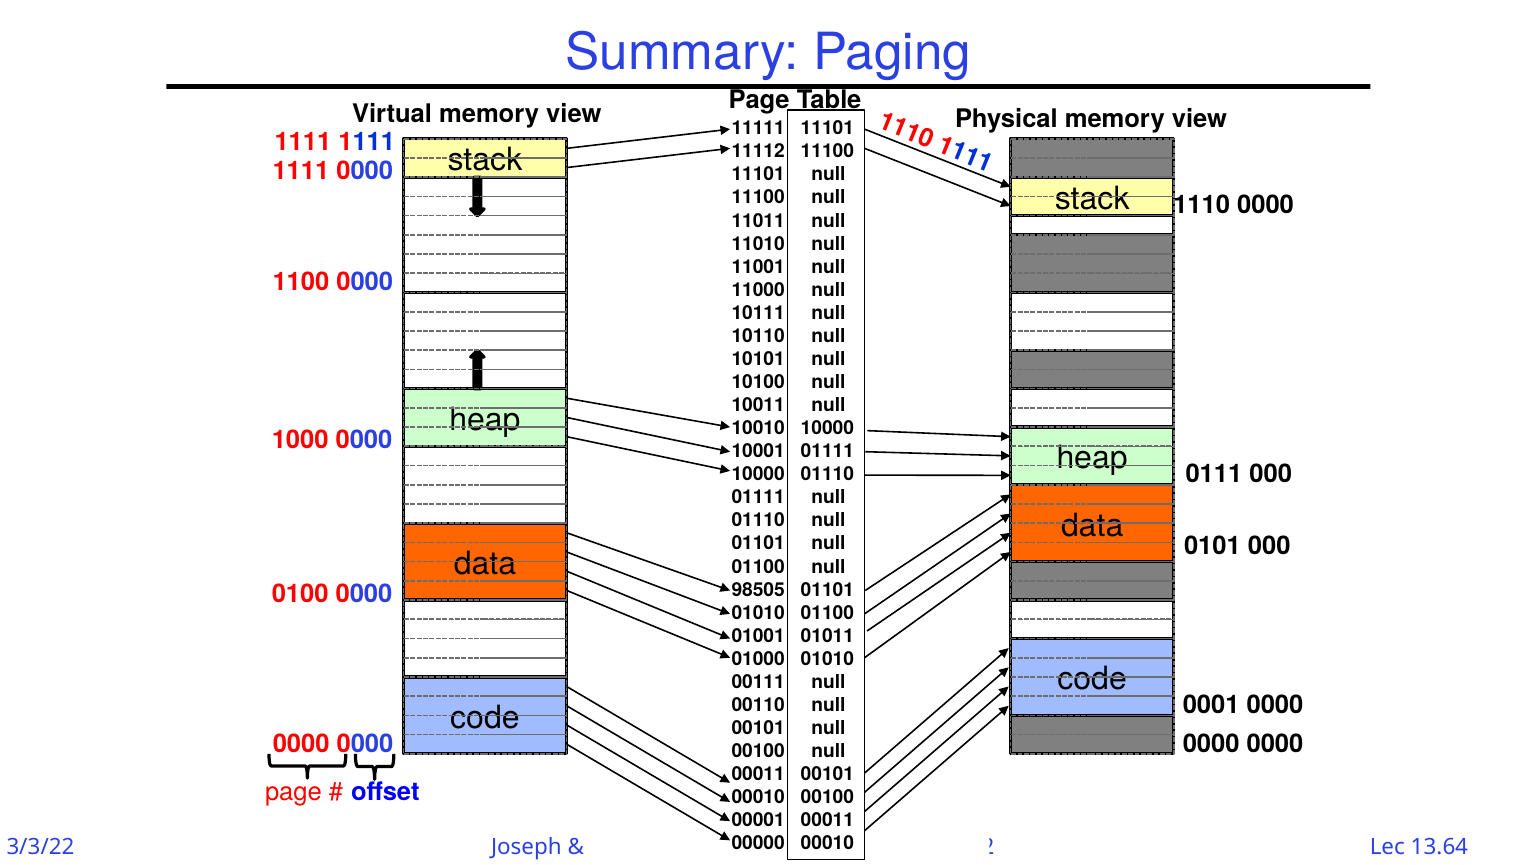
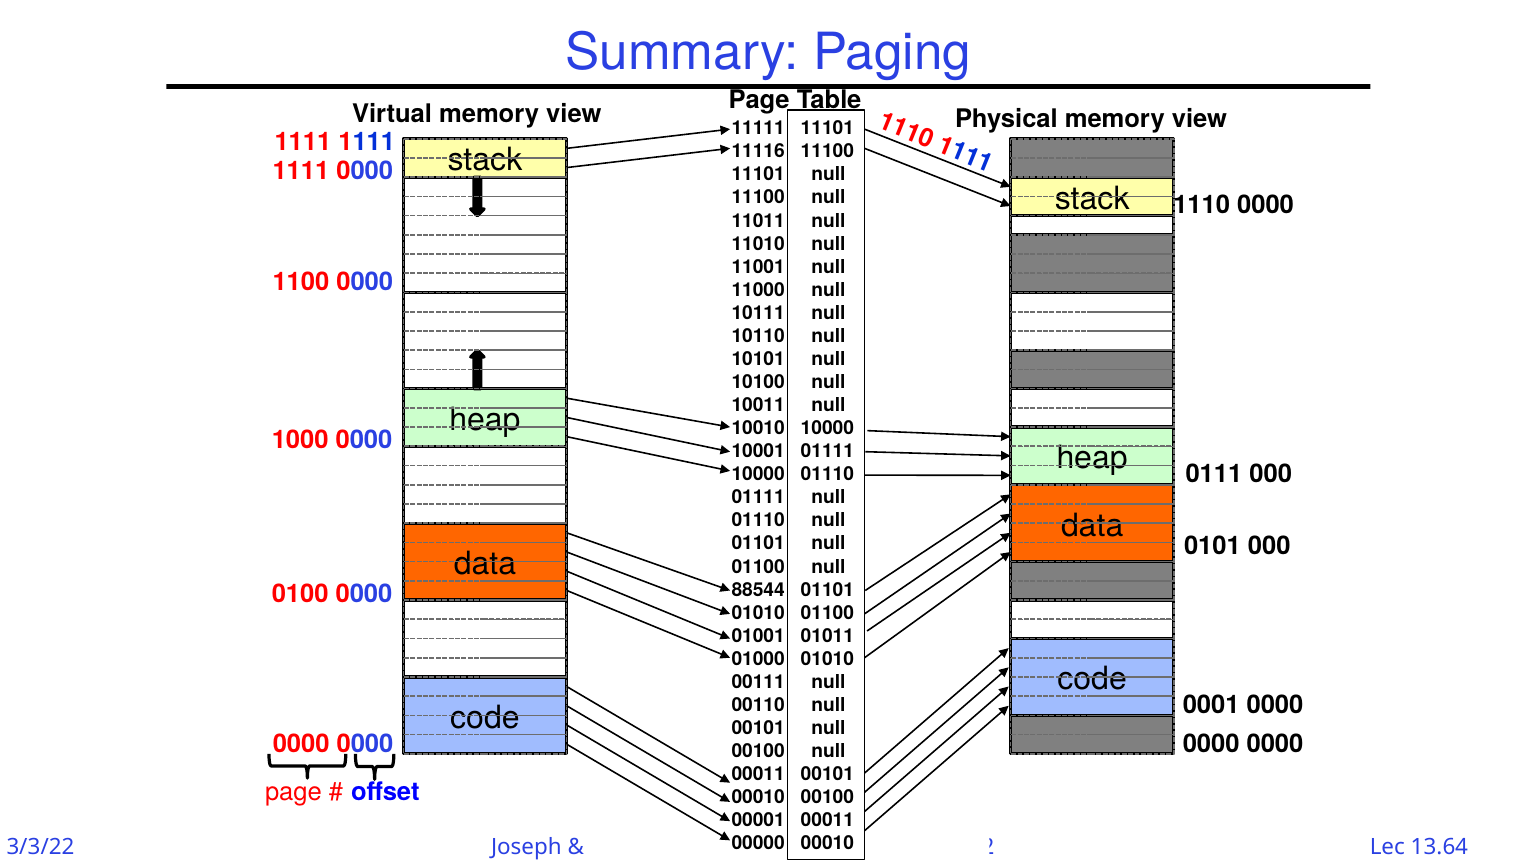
11112: 11112 -> 11116 (758, 151)
98505: 98505 -> 88544 (758, 589)
